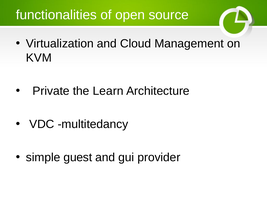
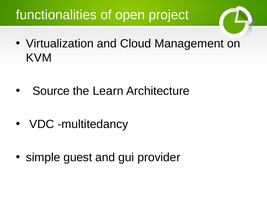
source: source -> project (169, 15)
Private: Private -> Source (51, 91)
